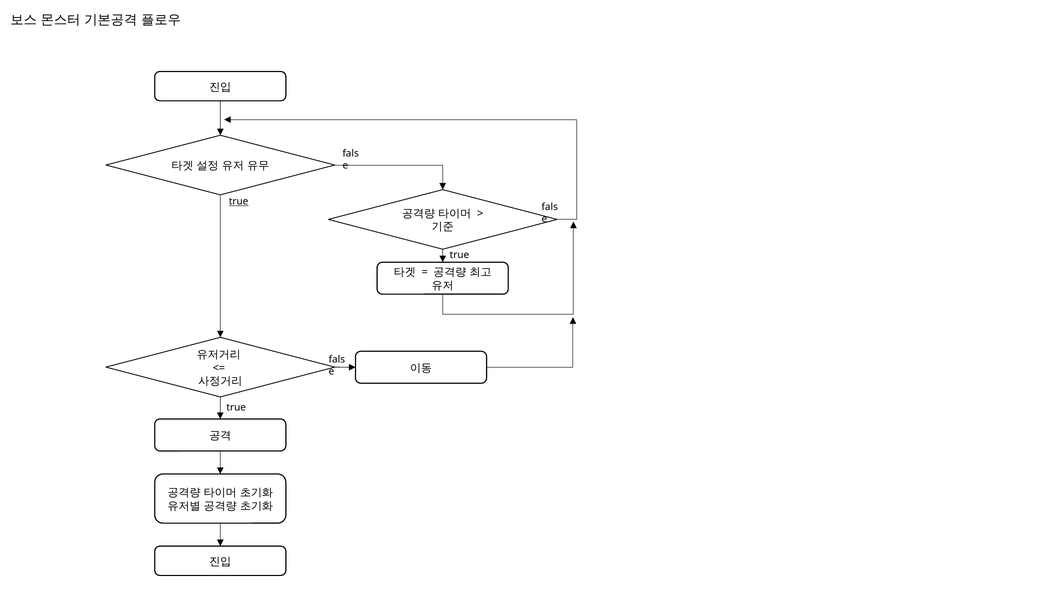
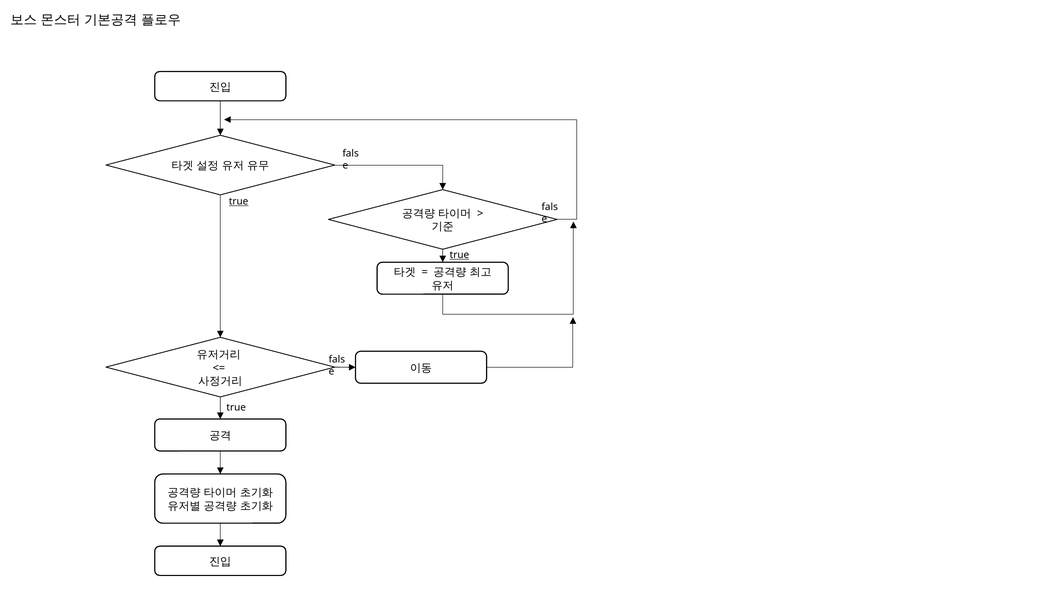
true underline: none -> present (459, 255)
